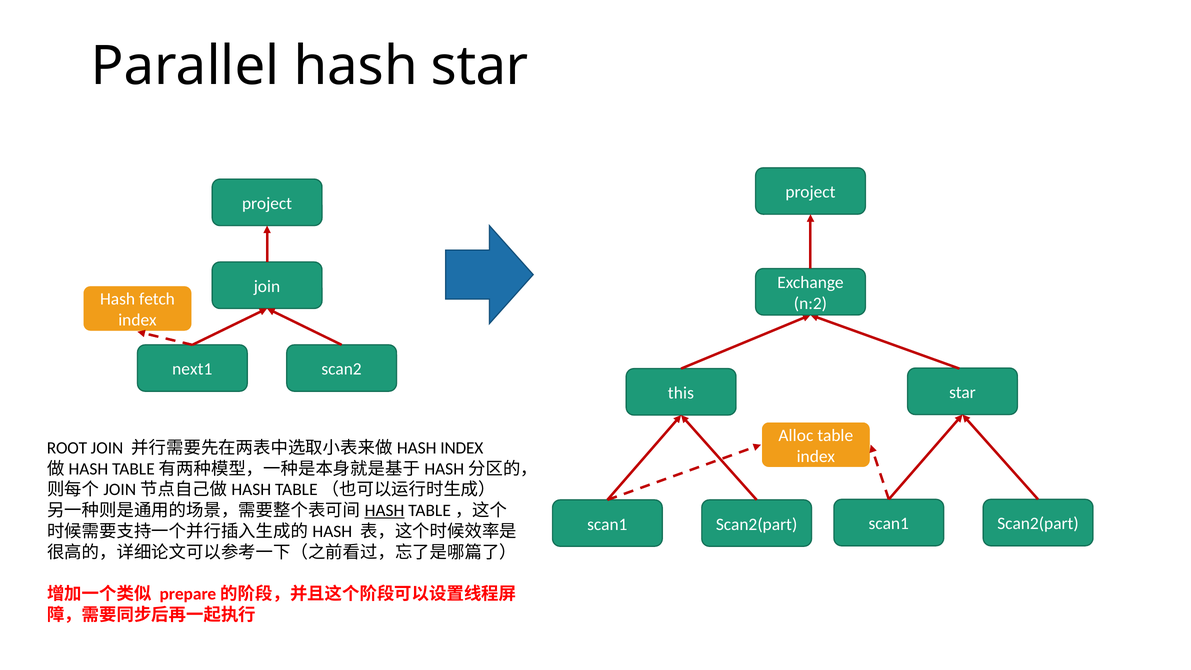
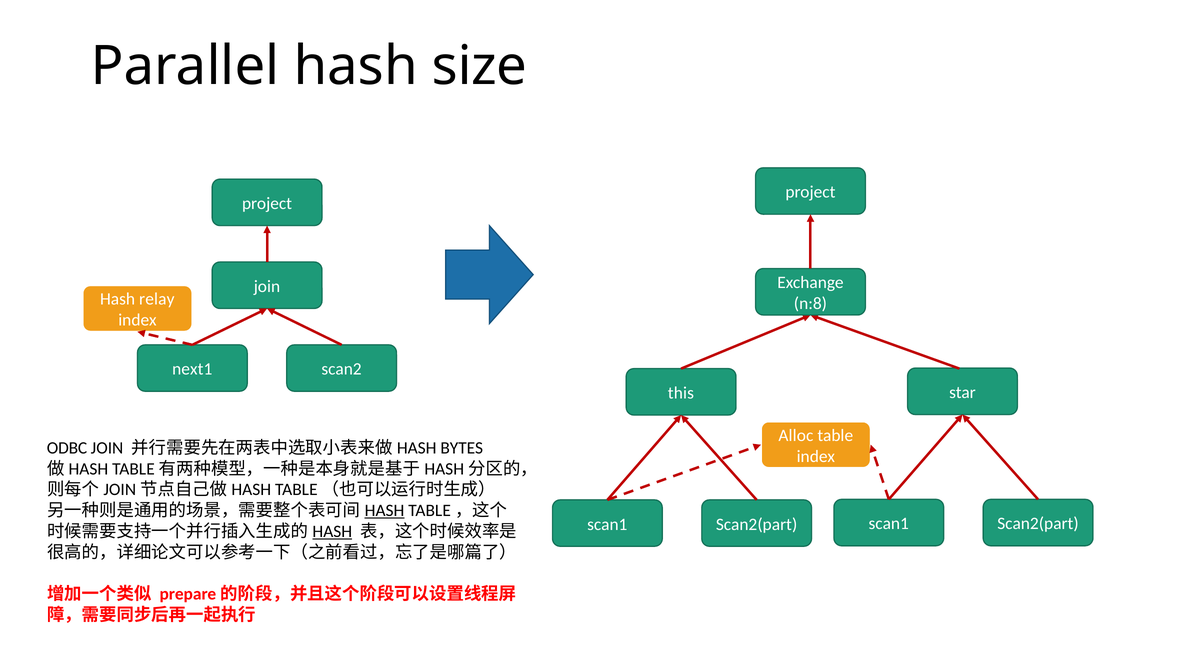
hash star: star -> size (480, 66)
fetch: fetch -> relay (157, 299)
n:2: n:2 -> n:8 (810, 303)
ROOT: ROOT -> ODBC (67, 448)
HASH INDEX: INDEX -> BYTES (462, 448)
HASH underline: none -> present (332, 531)
